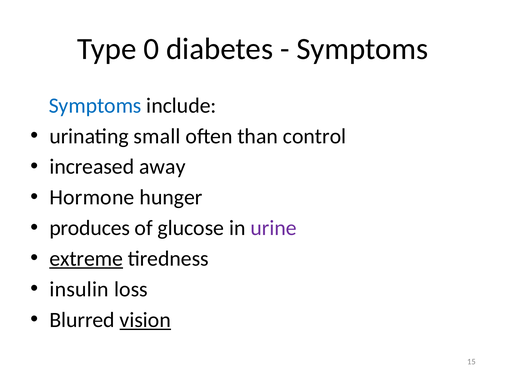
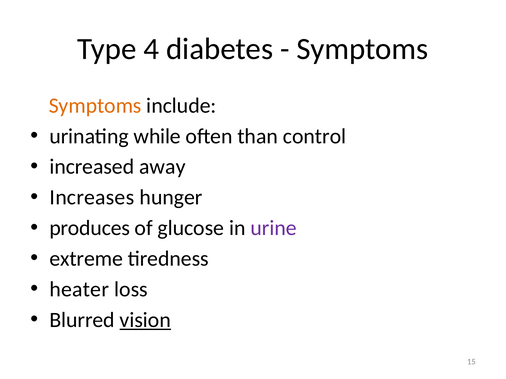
0: 0 -> 4 (151, 49)
Symptoms colour: blue -> orange (95, 106)
small: small -> while (157, 136)
Hormone: Hormone -> Increases (92, 198)
extreme underline: present -> none (86, 259)
insulin: insulin -> heater (79, 290)
